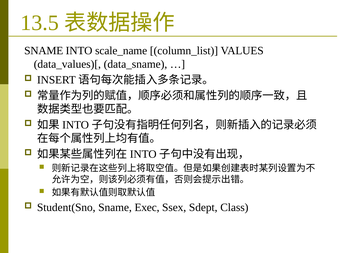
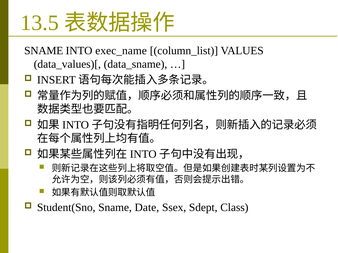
scale_name: scale_name -> exec_name (121, 51)
Exec: Exec -> Date (147, 208)
